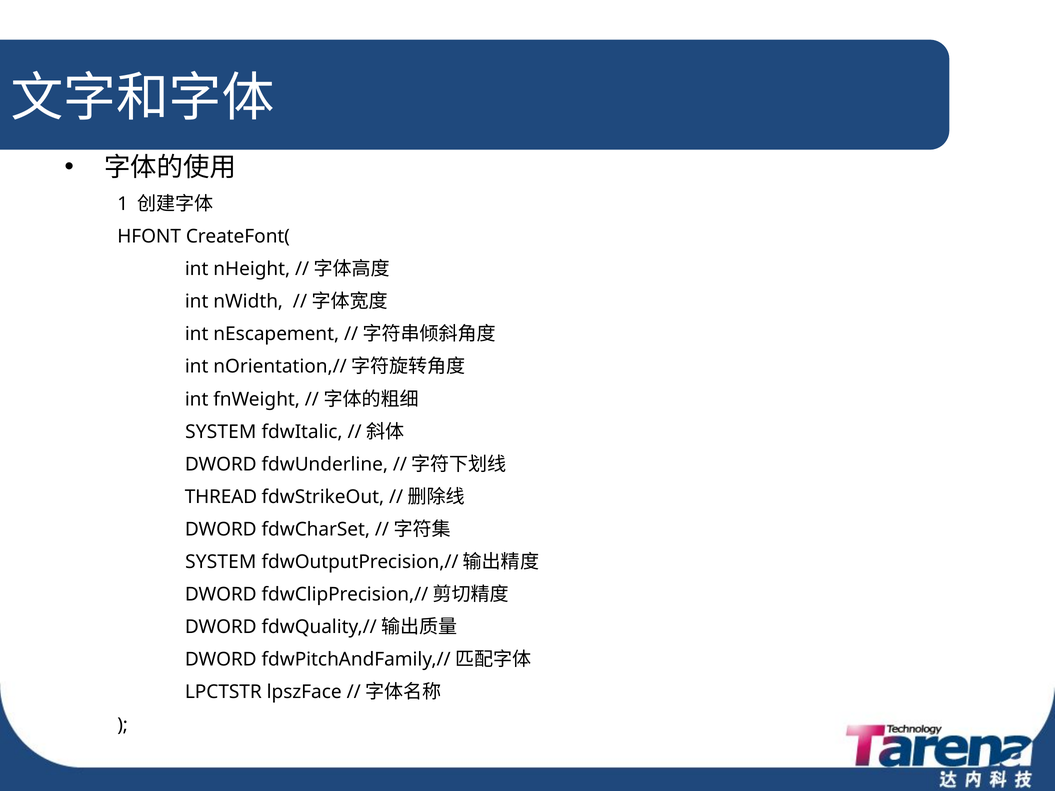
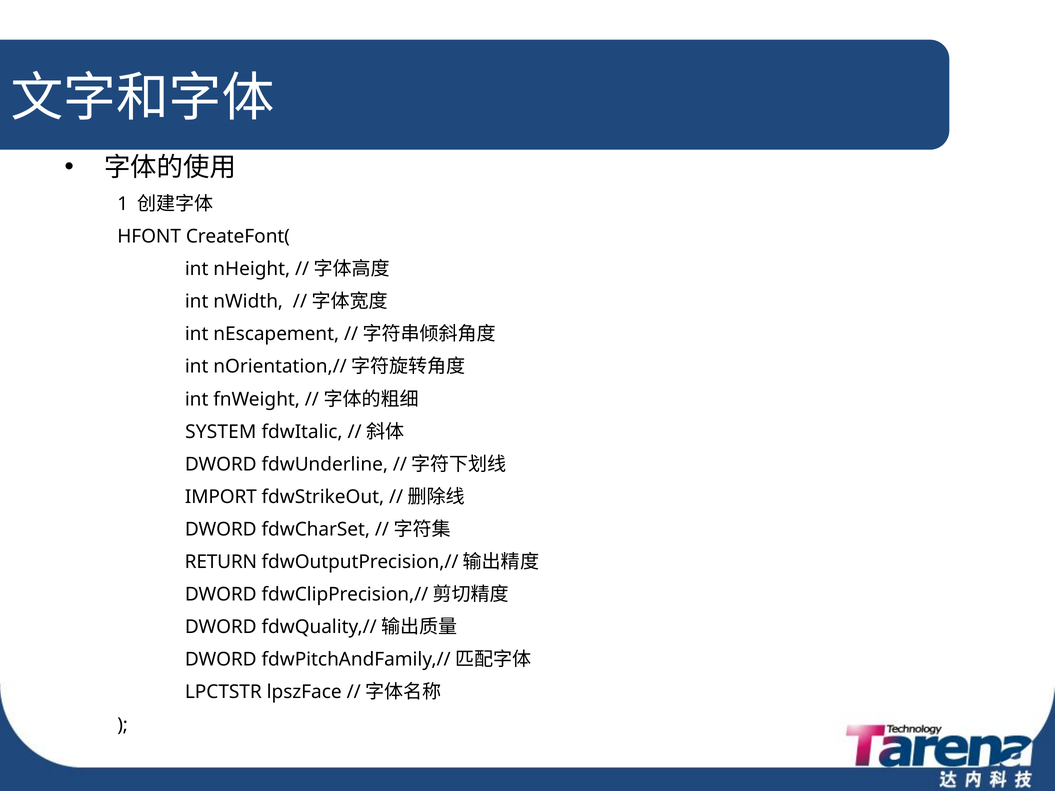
THREAD: THREAD -> IMPORT (221, 497)
SYSTEM: SYSTEM -> RETURN (221, 562)
